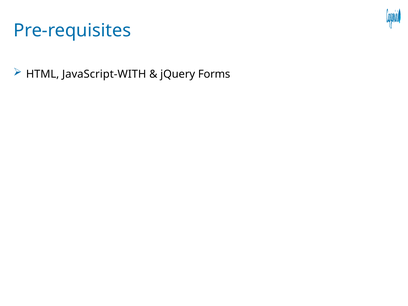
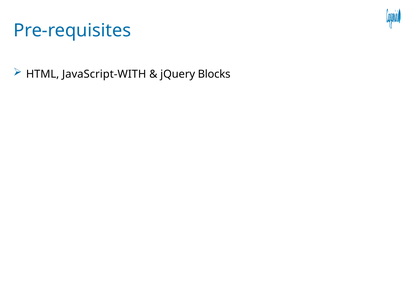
Forms: Forms -> Blocks (214, 74)
